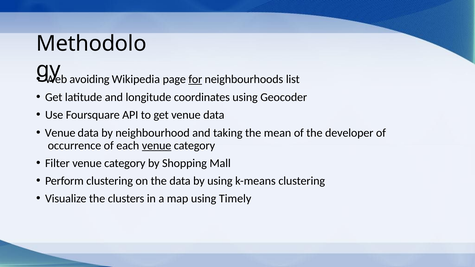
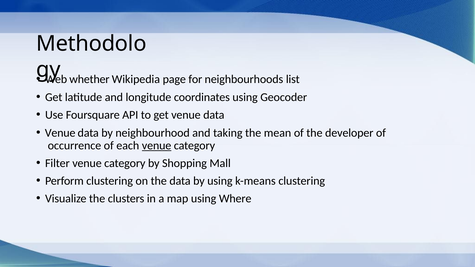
avoiding: avoiding -> whether (89, 79)
for underline: present -> none (195, 79)
Timely: Timely -> Where (235, 199)
